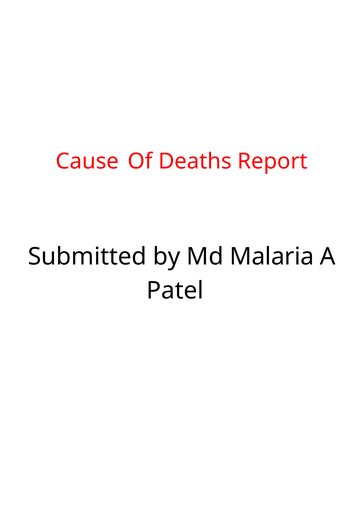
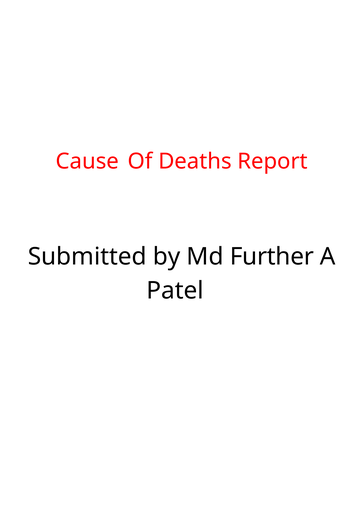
Malaria: Malaria -> Further (272, 257)
